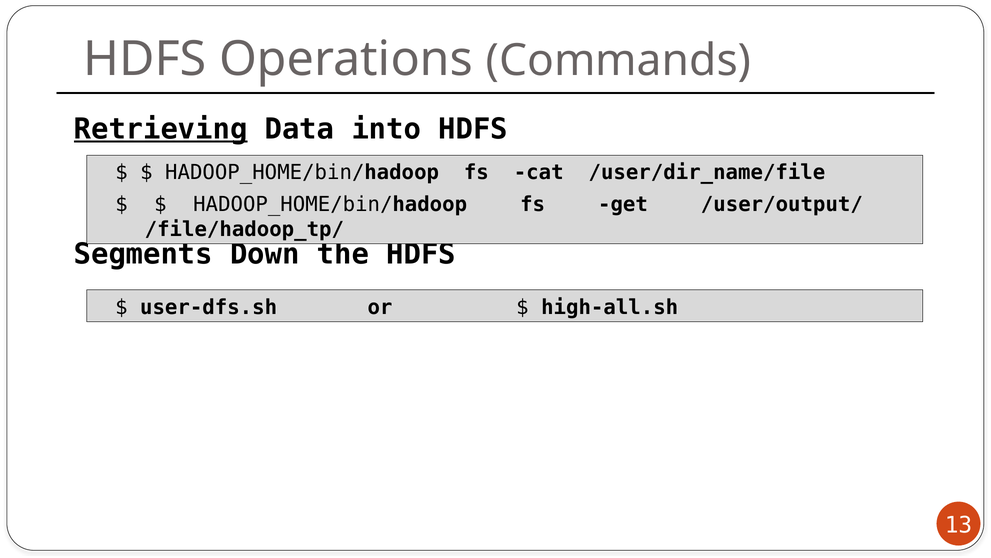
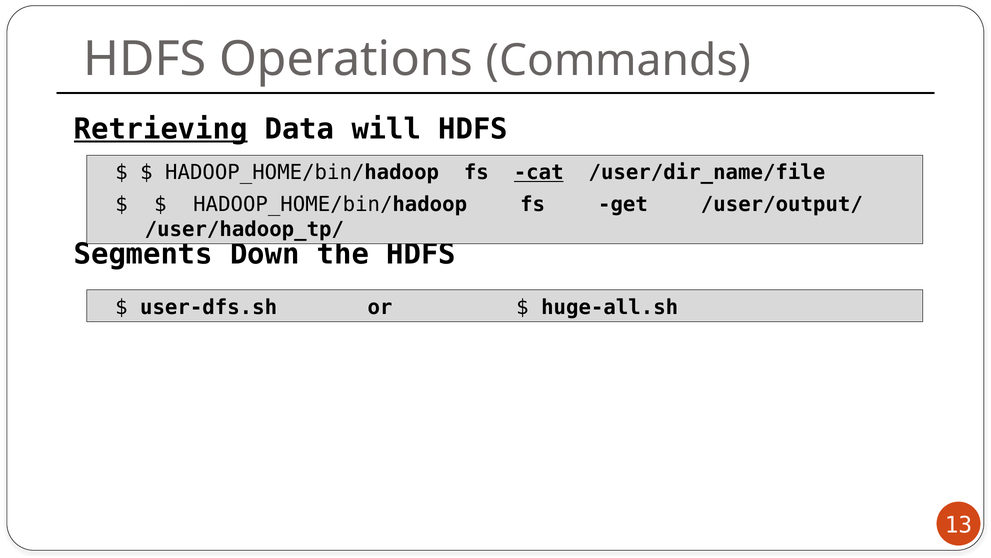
into: into -> will (386, 129)
cat underline: none -> present (539, 172)
/file/hadoop_tp/: /file/hadoop_tp/ -> /user/hadoop_tp/ (244, 229)
high-all.sh: high-all.sh -> huge-all.sh (610, 307)
